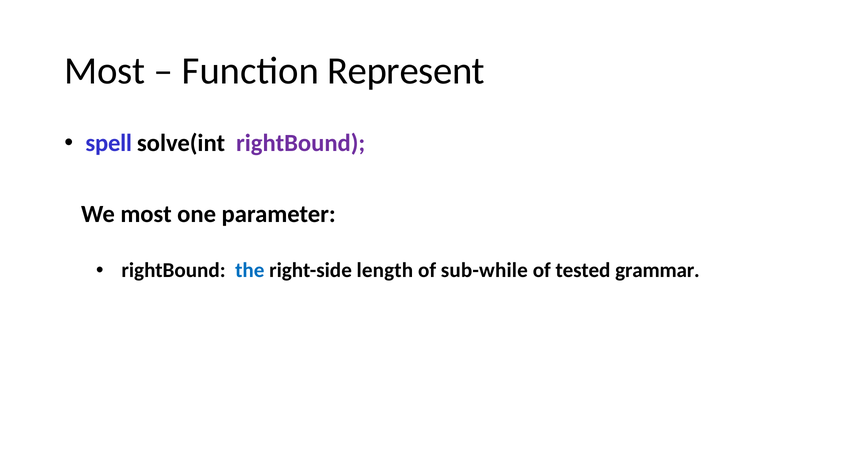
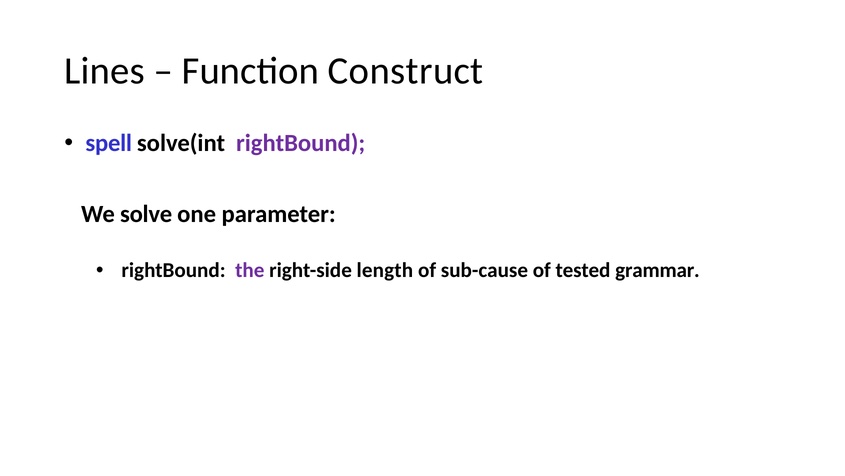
Most: Most -> Lines (105, 71)
Represent: Represent -> Construct (406, 71)
We most: most -> solve (146, 214)
the colour: blue -> purple (250, 270)
sub-while: sub-while -> sub-cause (484, 270)
